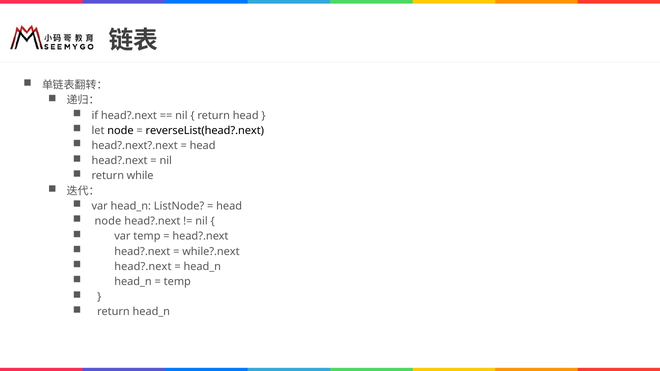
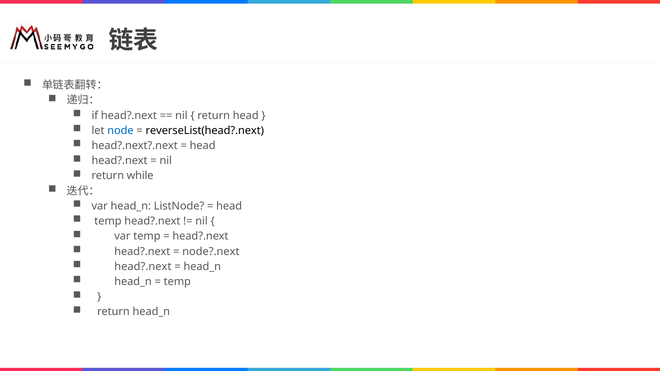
node colour: black -> blue (120, 131)
node: node -> temp (108, 221)
while?.next: while?.next -> node?.next (211, 252)
